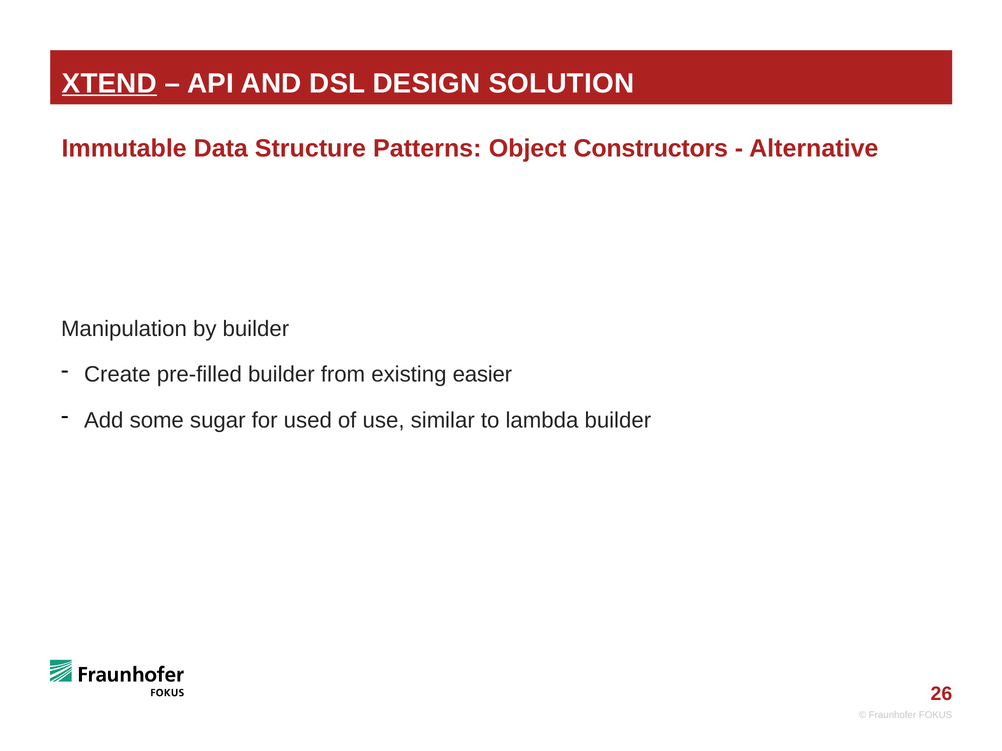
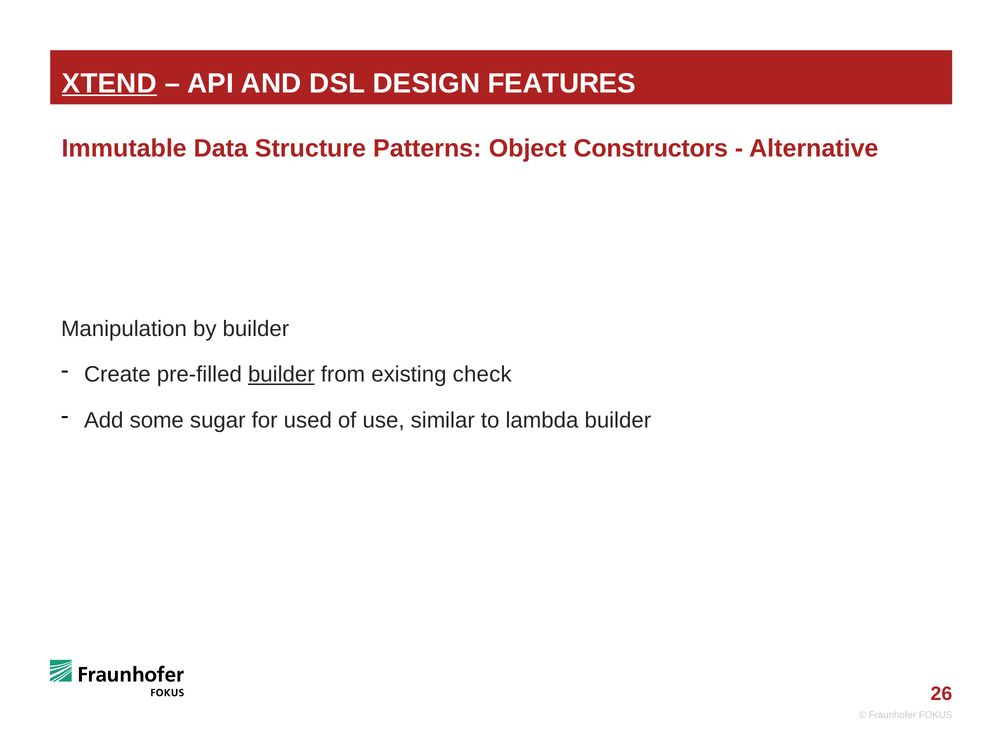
SOLUTION: SOLUTION -> FEATURES (562, 83)
builder underline: none -> present (281, 375)
easier: easier -> check (482, 375)
